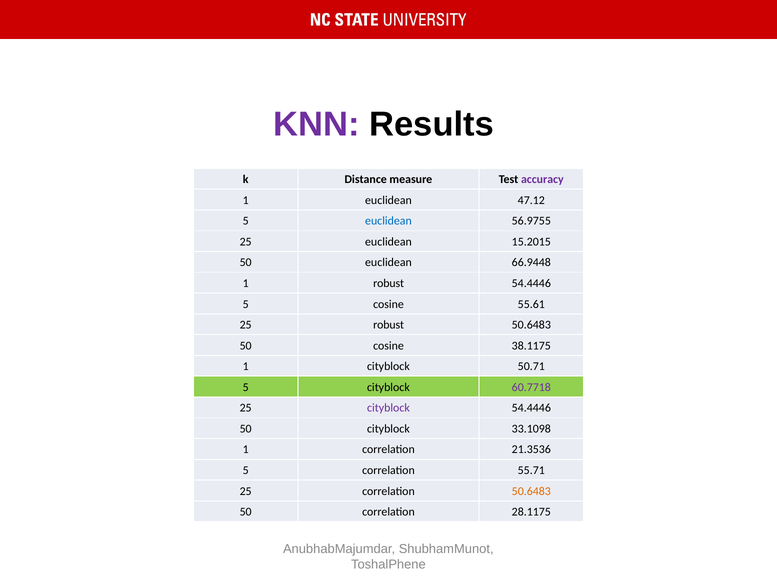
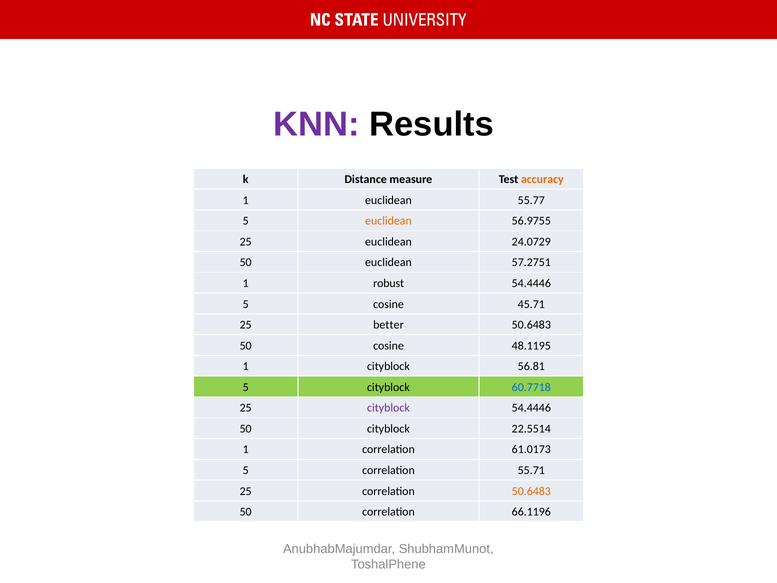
accuracy colour: purple -> orange (542, 179)
47.12: 47.12 -> 55.77 (531, 200)
euclidean colour: blue -> orange (388, 221)
15.2015: 15.2015 -> 24.0729 (531, 242)
66.9448: 66.9448 -> 57.2751 (531, 262)
55.61: 55.61 -> 45.71 (531, 304)
25 robust: robust -> better (388, 325)
38.1175: 38.1175 -> 48.1195 (531, 346)
50.71: 50.71 -> 56.81 (531, 366)
60.7718 colour: purple -> blue (531, 387)
33.1098: 33.1098 -> 22.5514 (531, 429)
21.3536: 21.3536 -> 61.0173 (531, 449)
28.1175: 28.1175 -> 66.1196 (531, 512)
